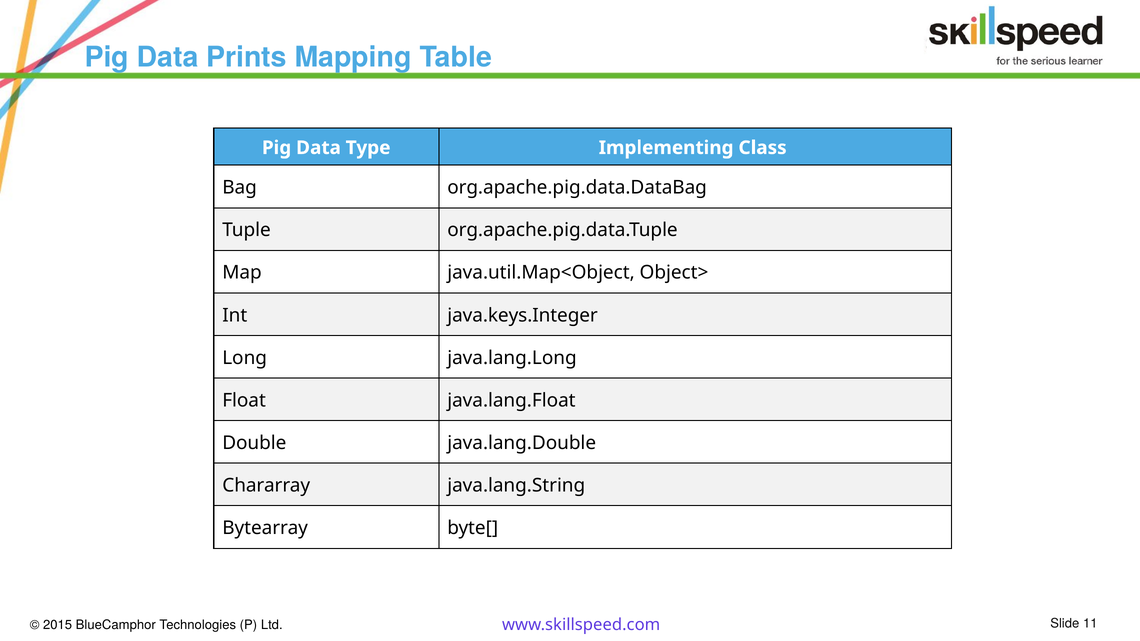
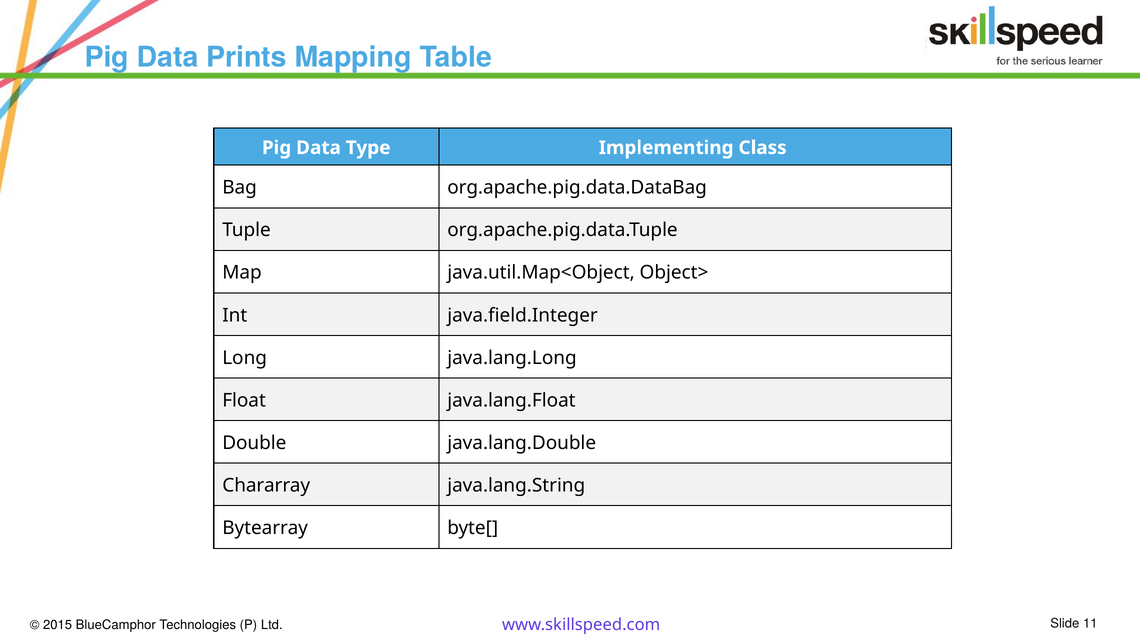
java.keys.Integer: java.keys.Integer -> java.field.Integer (523, 315)
